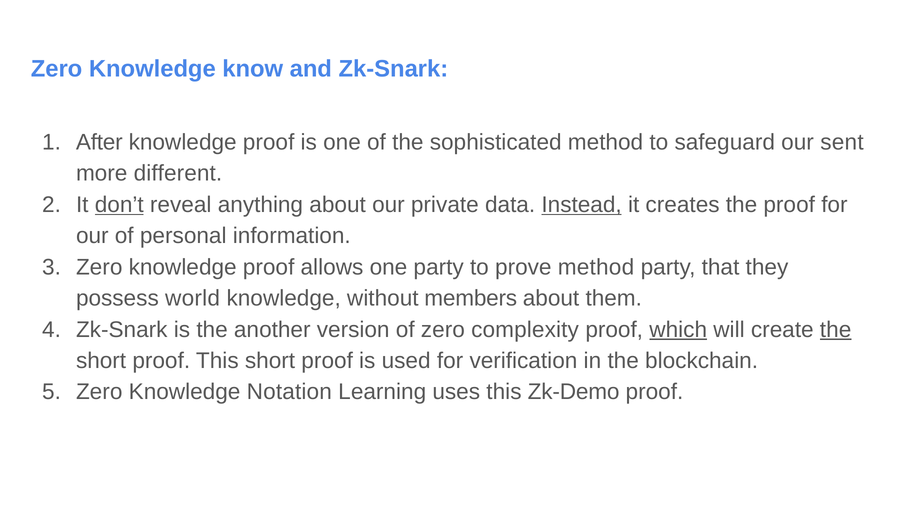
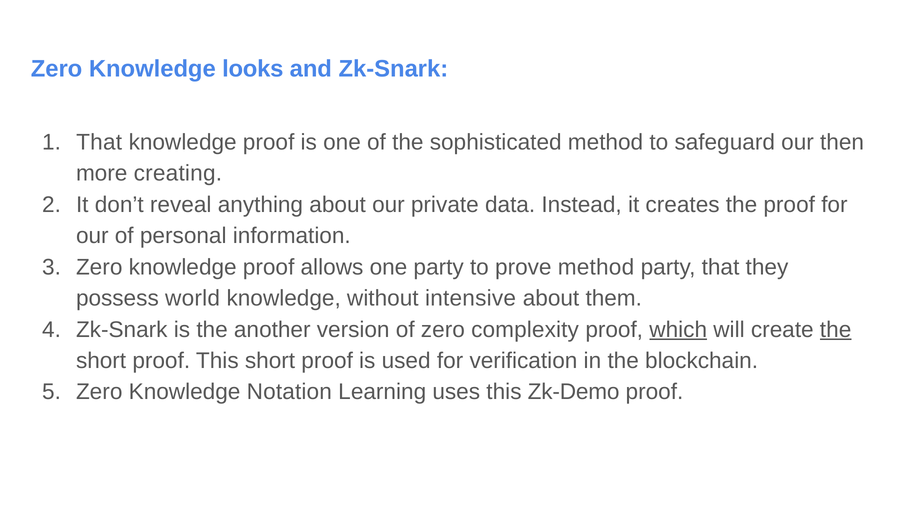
know: know -> looks (253, 69)
After: After -> That (99, 142)
sent: sent -> then (842, 142)
different: different -> creating (178, 173)
don’t underline: present -> none (119, 205)
Instead underline: present -> none (582, 205)
members: members -> intensive (471, 298)
